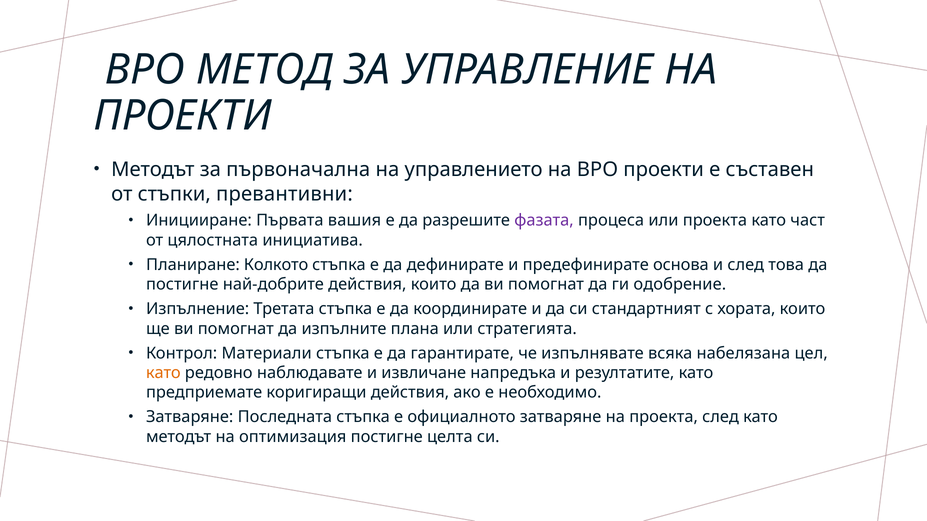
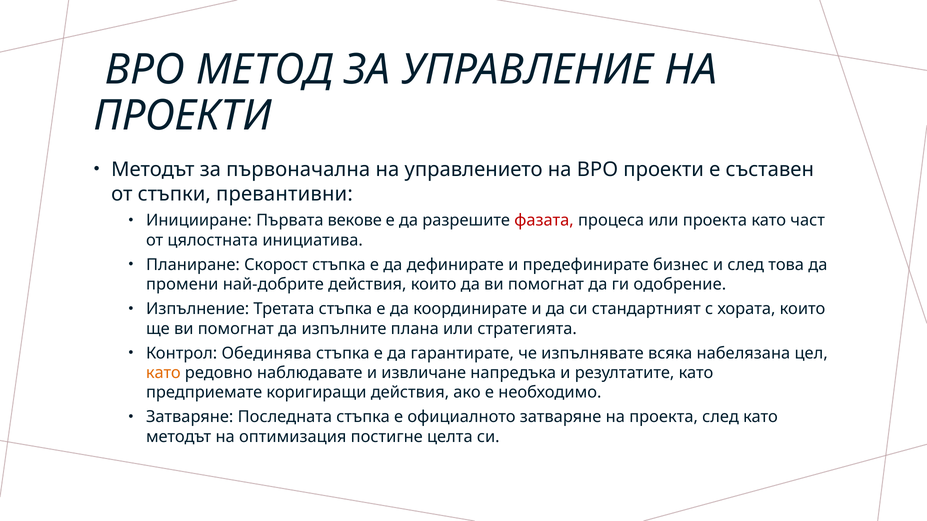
вашия: вашия -> векове (355, 221)
фазата colour: purple -> red (544, 221)
Колкото: Колкото -> Скорост (276, 265)
основа: основа -> бизнес (681, 265)
постигне: постигне -> промени (182, 285)
Материали: Материали -> Обединява (267, 353)
